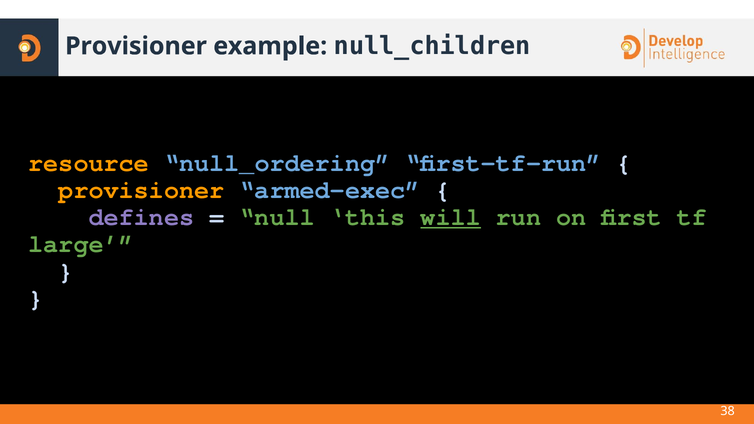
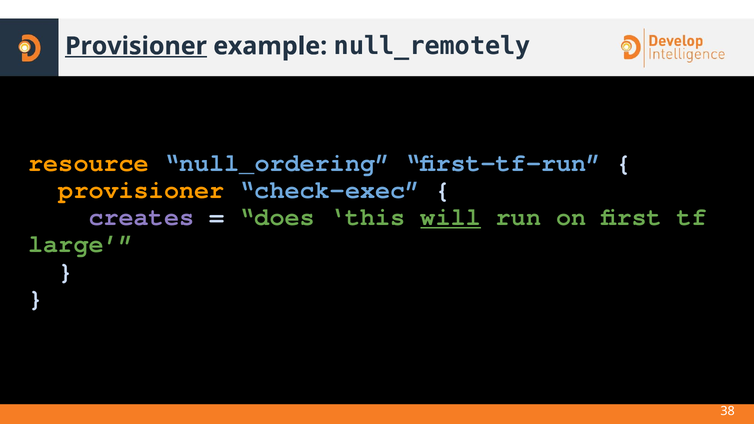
Provisioner underline: none -> present (136, 46)
null_children: null_children -> null_remotely (432, 46)
armed-exec: armed-exec -> check-exec (330, 190)
defines: defines -> creates (141, 217)
null: null -> does (277, 217)
